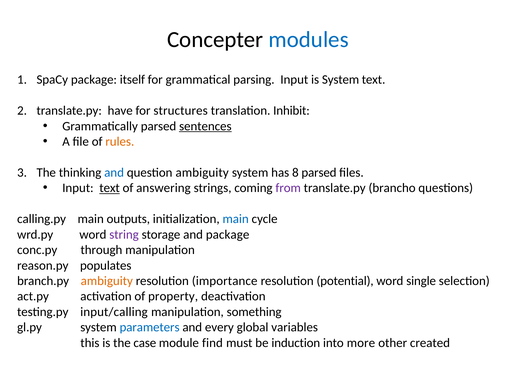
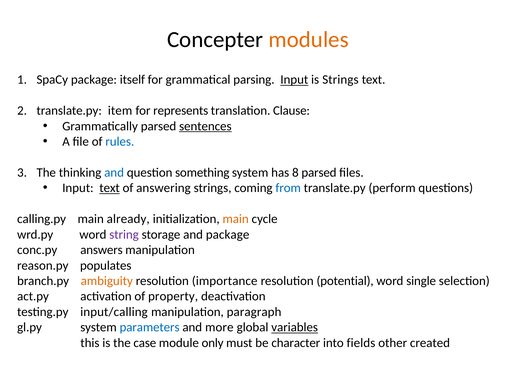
modules colour: blue -> orange (309, 40)
Input underline: none -> present (294, 80)
is System: System -> Strings (340, 80)
have: have -> item (120, 111)
structures: structures -> represents (181, 111)
Inhibit: Inhibit -> Clause (291, 111)
rules colour: orange -> blue (120, 142)
question ambiguity: ambiguity -> something (202, 173)
from colour: purple -> blue (288, 188)
brancho: brancho -> perform (392, 188)
outputs: outputs -> already (128, 219)
main colour: blue -> orange (236, 219)
through: through -> answers (101, 250)
something: something -> paragraph (254, 312)
every: every -> more (219, 327)
variables underline: none -> present (295, 327)
find: find -> only (213, 343)
induction: induction -> character (296, 343)
more: more -> fields (361, 343)
